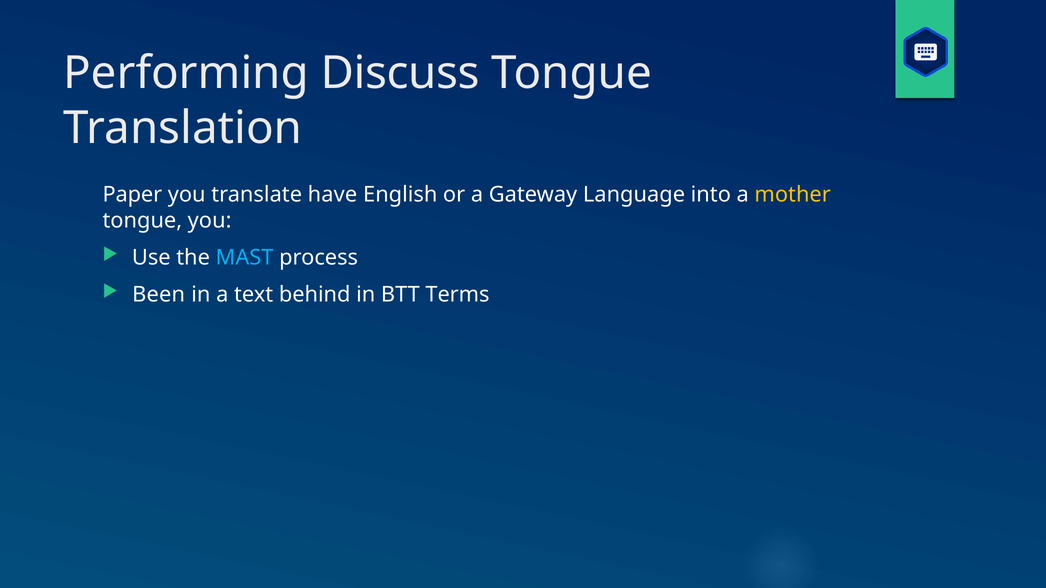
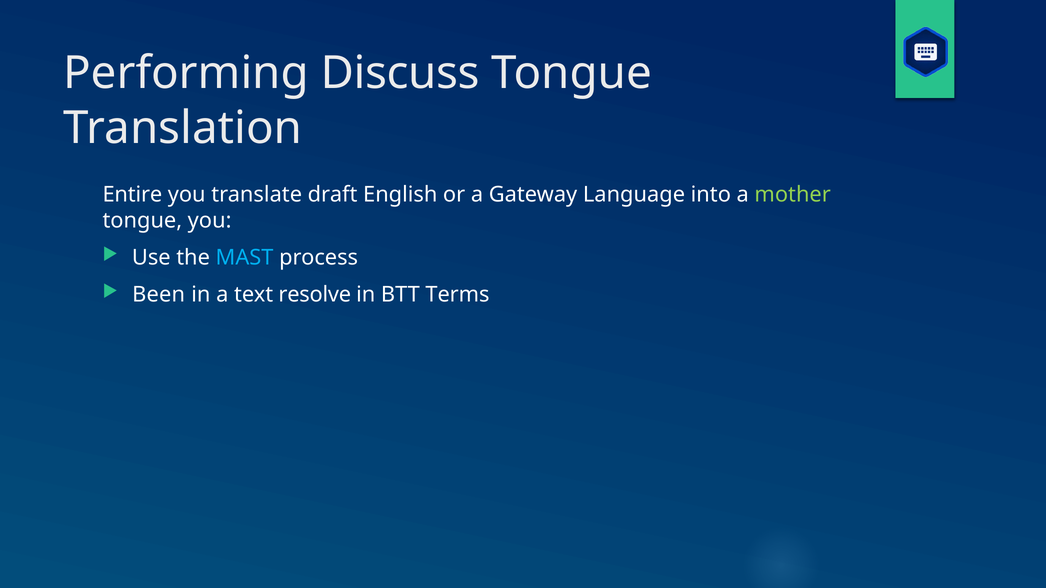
Paper: Paper -> Entire (132, 195)
have: have -> draft (333, 195)
mother colour: yellow -> light green (793, 195)
behind: behind -> resolve (315, 295)
